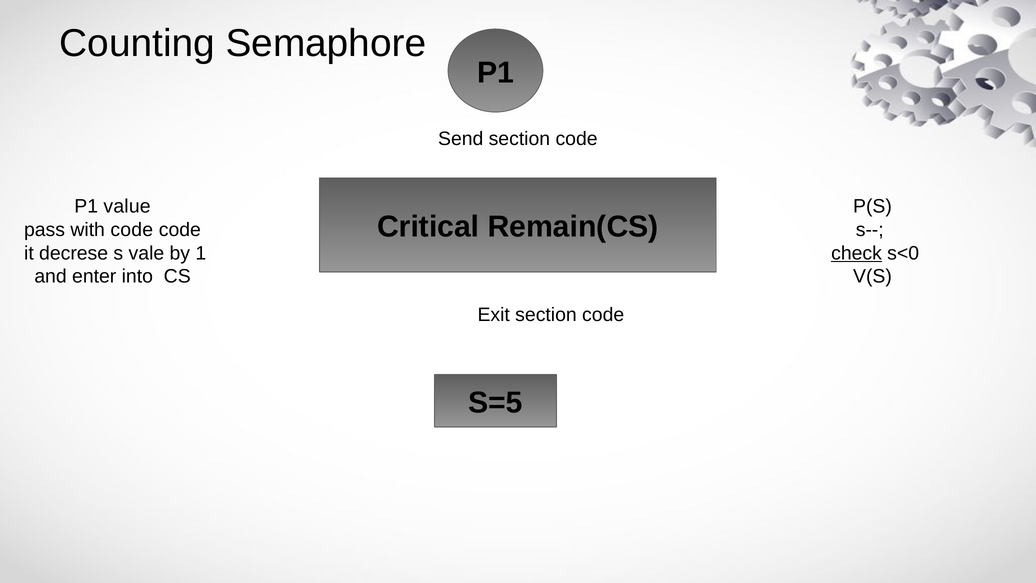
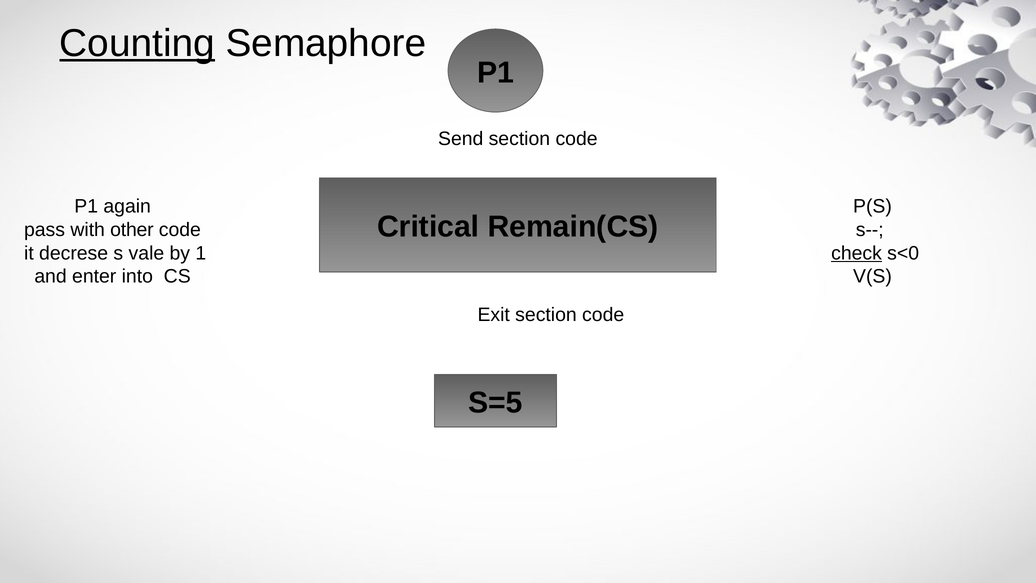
Counting underline: none -> present (137, 44)
value: value -> again (127, 206)
with code: code -> other (132, 230)
